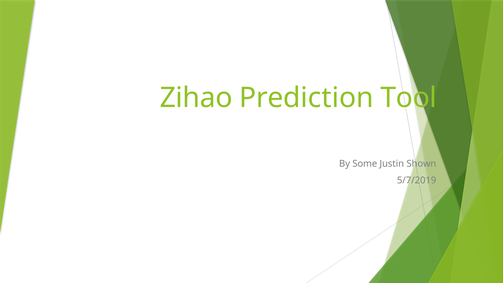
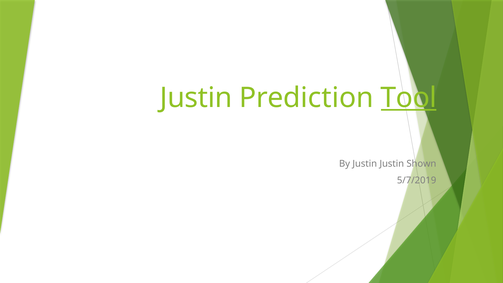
Zihao: Zihao -> Justin (196, 98)
Tool underline: none -> present (409, 98)
By Some: Some -> Justin (365, 164)
